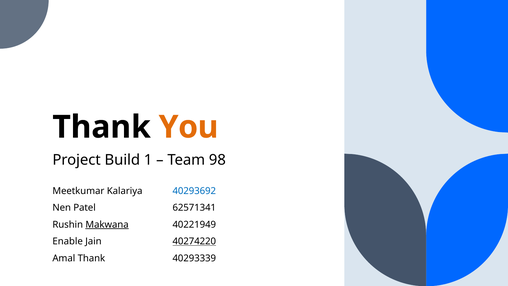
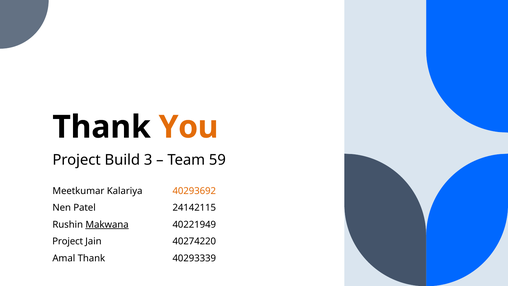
1: 1 -> 3 (148, 160)
98: 98 -> 59 (217, 160)
40293692 colour: blue -> orange (194, 191)
62571341: 62571341 -> 24142115 (194, 208)
Enable: Enable -> Project (68, 241)
40274220 underline: present -> none (194, 241)
